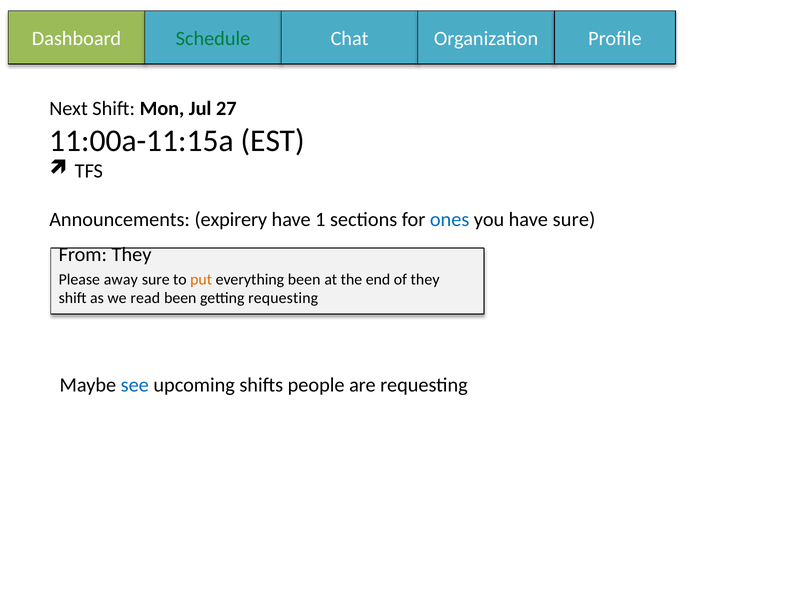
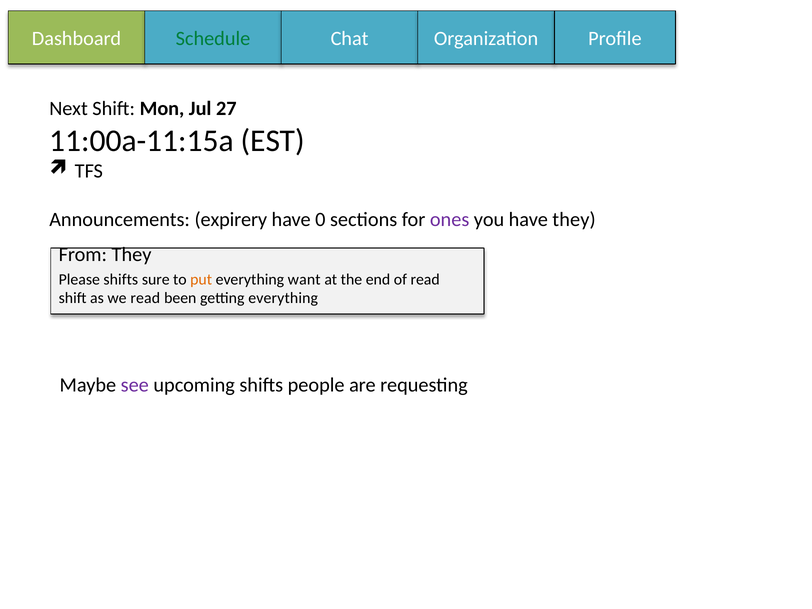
1: 1 -> 0 (320, 220)
ones colour: blue -> purple (450, 220)
have sure: sure -> they (574, 220)
Please away: away -> shifts (121, 279)
everything been: been -> want (304, 279)
of they: they -> read (425, 279)
getting requesting: requesting -> everything (283, 298)
see colour: blue -> purple (135, 385)
